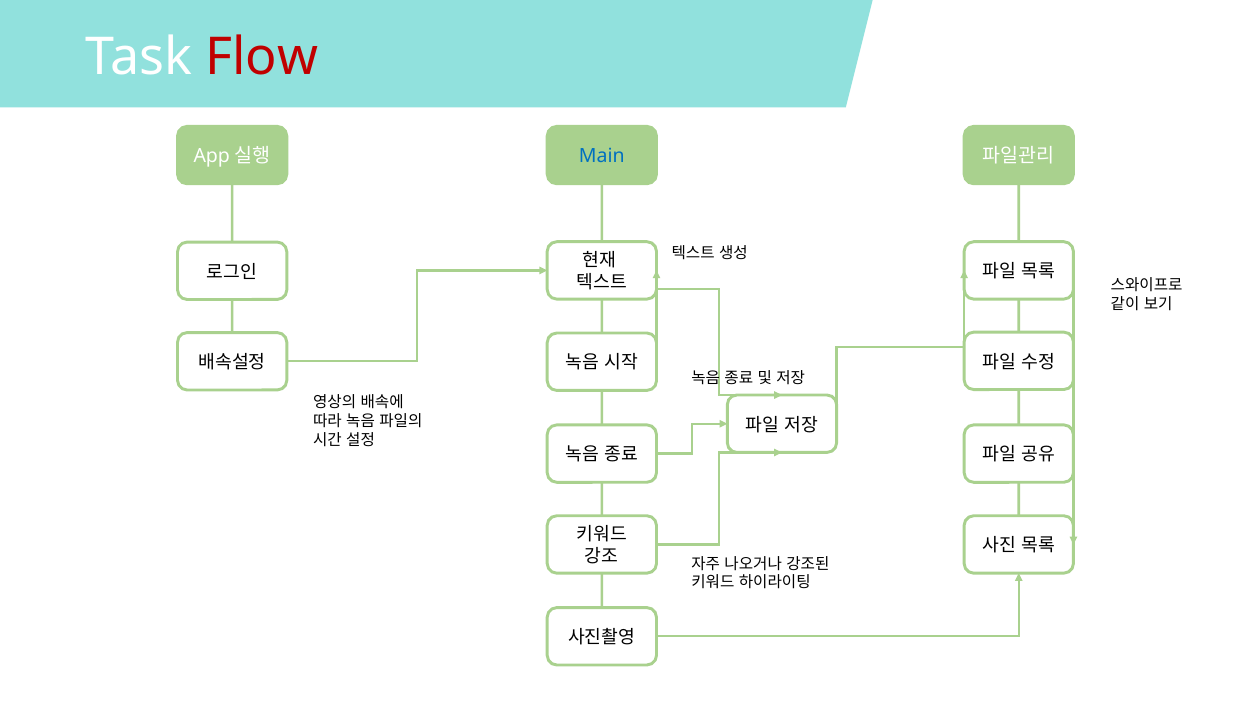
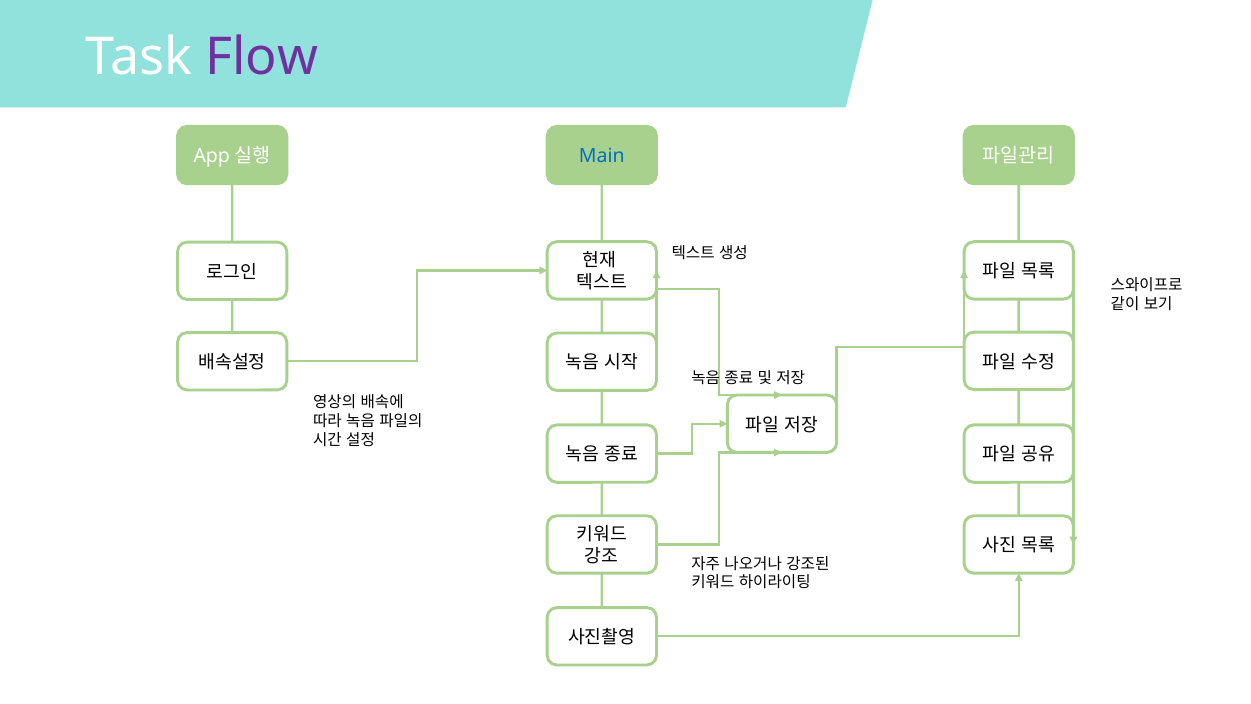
Flow colour: red -> purple (262, 57)
